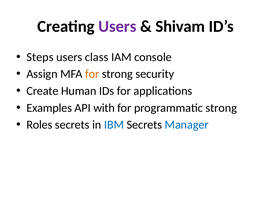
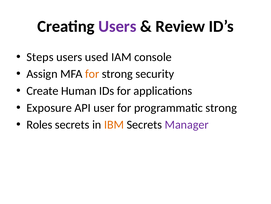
Shivam: Shivam -> Review (180, 26)
class: class -> used (97, 57)
Examples: Examples -> Exposure (49, 107)
with: with -> user (104, 107)
IBM colour: blue -> orange (114, 124)
Manager colour: blue -> purple (187, 124)
